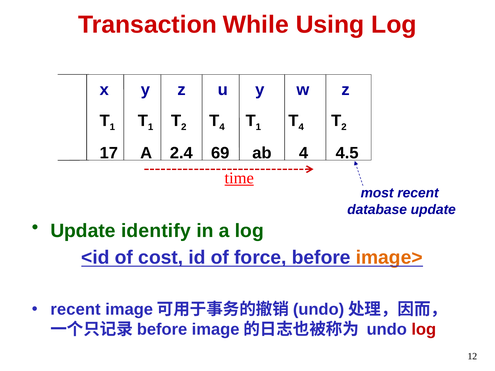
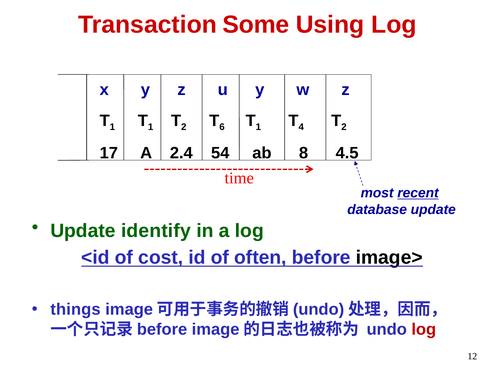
While: While -> Some (256, 25)
4: 4 -> 6 (222, 127)
69: 69 -> 54 (220, 153)
ab 4: 4 -> 8 (304, 153)
time underline: present -> none (239, 178)
recent underline: none -> present (418, 193)
force: force -> often (260, 258)
image> colour: orange -> black (389, 258)
recent: recent -> things (76, 310)
